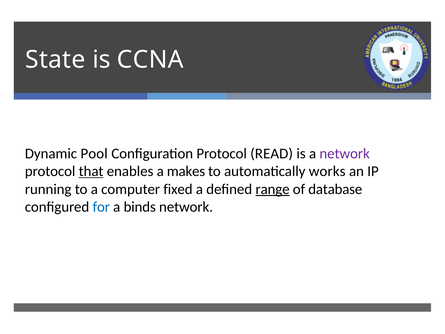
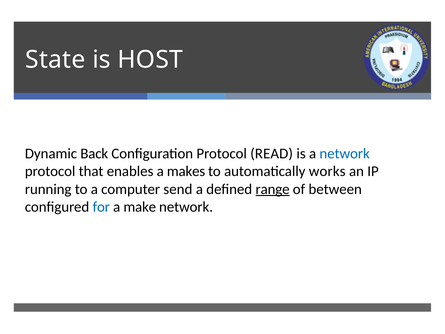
CCNA: CCNA -> HOST (150, 59)
Pool: Pool -> Back (94, 153)
network colour: purple -> blue (345, 153)
that underline: present -> none (91, 171)
fixed: fixed -> send (178, 189)
database: database -> between (335, 189)
binds: binds -> make (140, 207)
